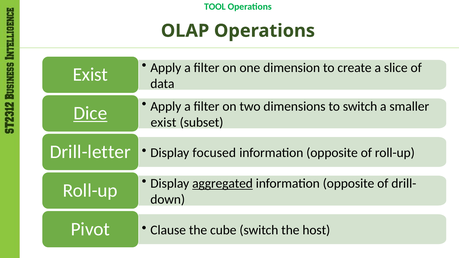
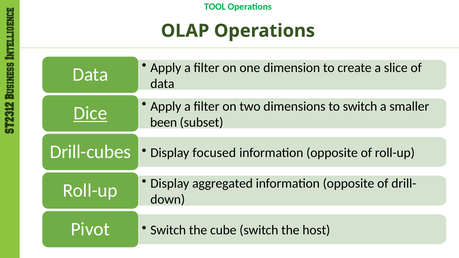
Exist: Exist -> Data (90, 75)
exist: exist -> been (164, 122)
Drill-letter: Drill-letter -> Drill-cubes (90, 152)
aggregated underline: present -> none (223, 184)
Clause: Clause -> Switch (168, 230)
